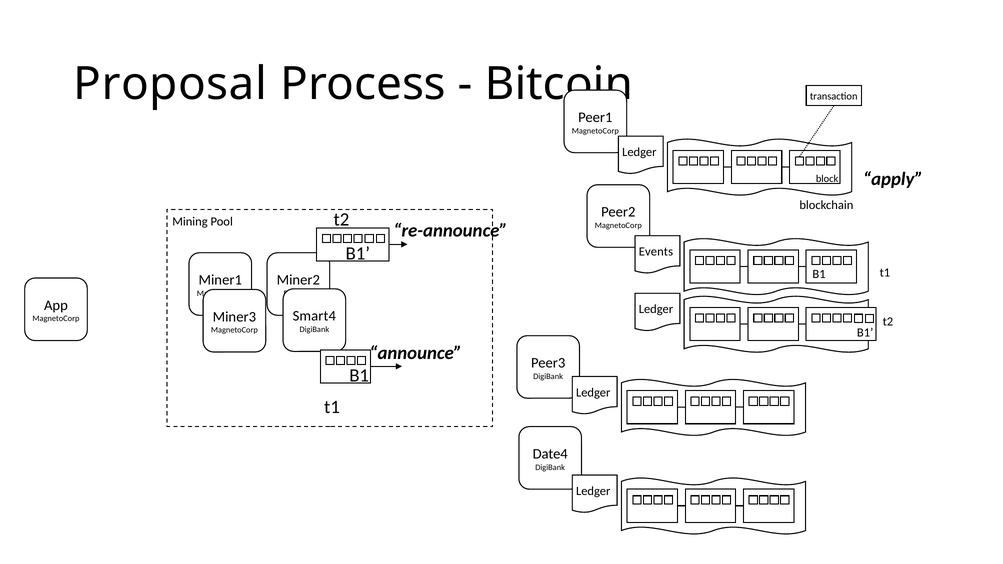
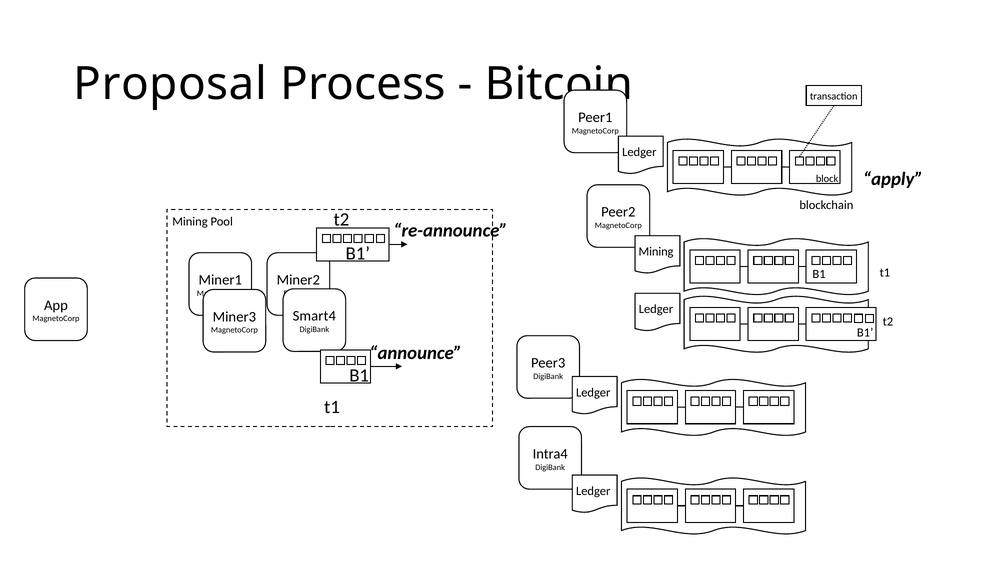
Events: Events -> Mining (656, 252)
Date4: Date4 -> Intra4 (550, 454)
